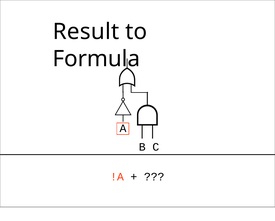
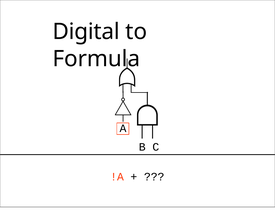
Result: Result -> Digital (86, 31)
